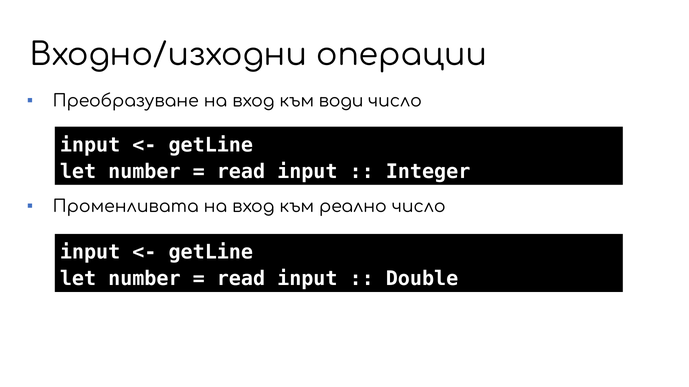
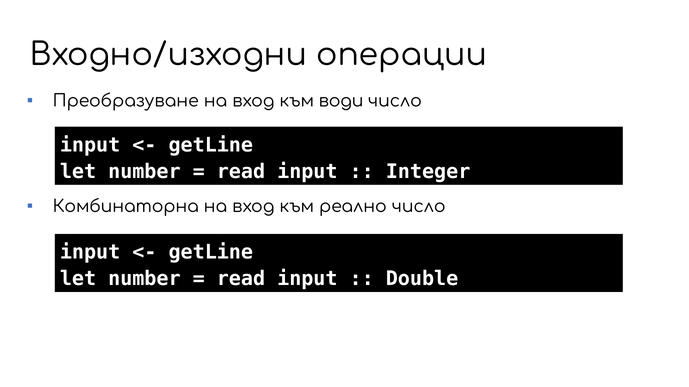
Променливата: Променливата -> Комбинаторна (126, 207)
